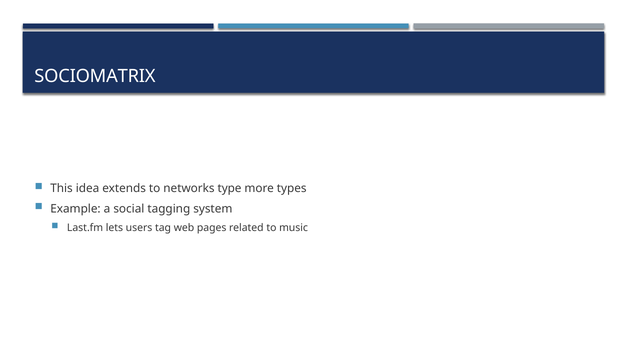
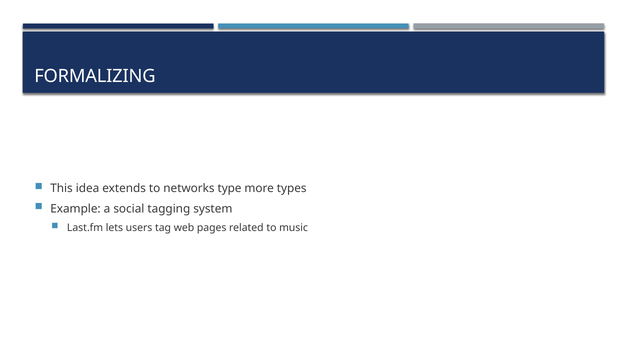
SOCIOMATRIX: SOCIOMATRIX -> FORMALIZING (95, 76)
